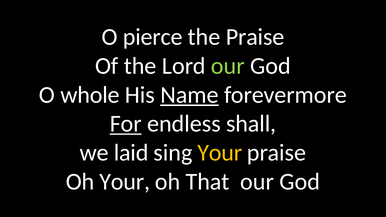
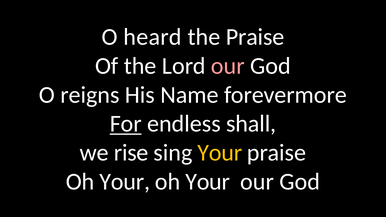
pierce: pierce -> heard (153, 37)
our colour: light green -> pink (228, 66)
whole: whole -> reigns (90, 95)
Name underline: present -> none (189, 95)
laid: laid -> rise (131, 153)
That: That -> Your (208, 182)
